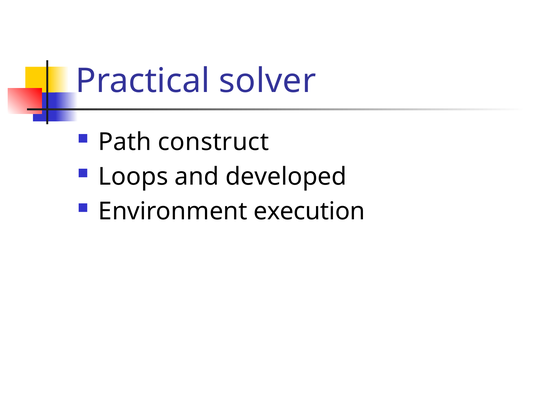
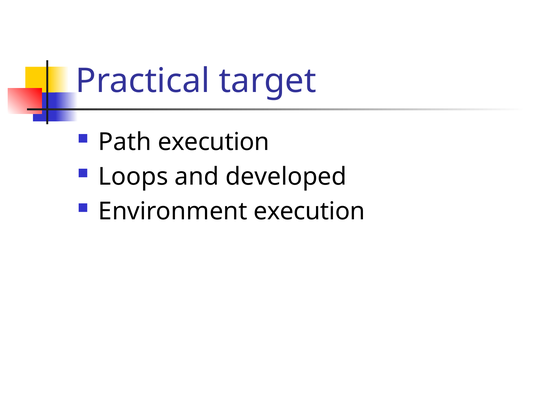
solver: solver -> target (268, 81)
Path construct: construct -> execution (214, 142)
